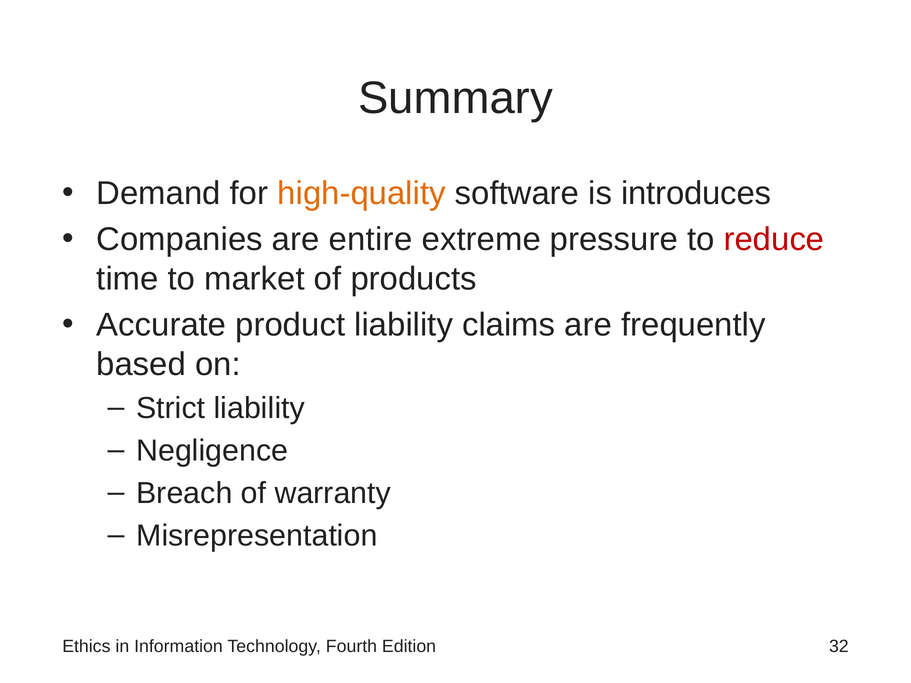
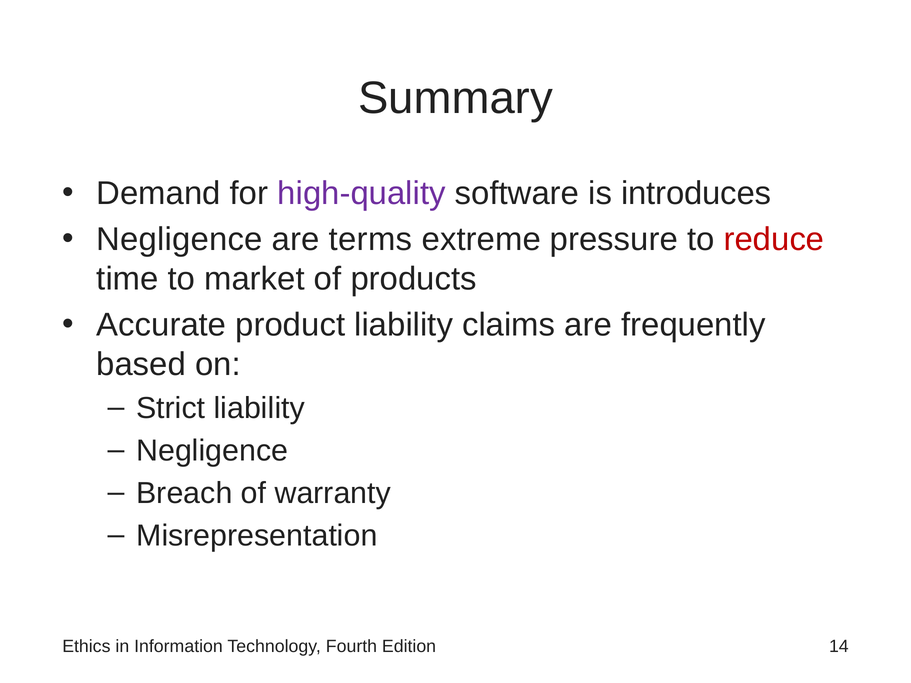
high-quality colour: orange -> purple (362, 194)
Companies: Companies -> Negligence (180, 240)
entire: entire -> terms (370, 240)
32: 32 -> 14 (839, 646)
